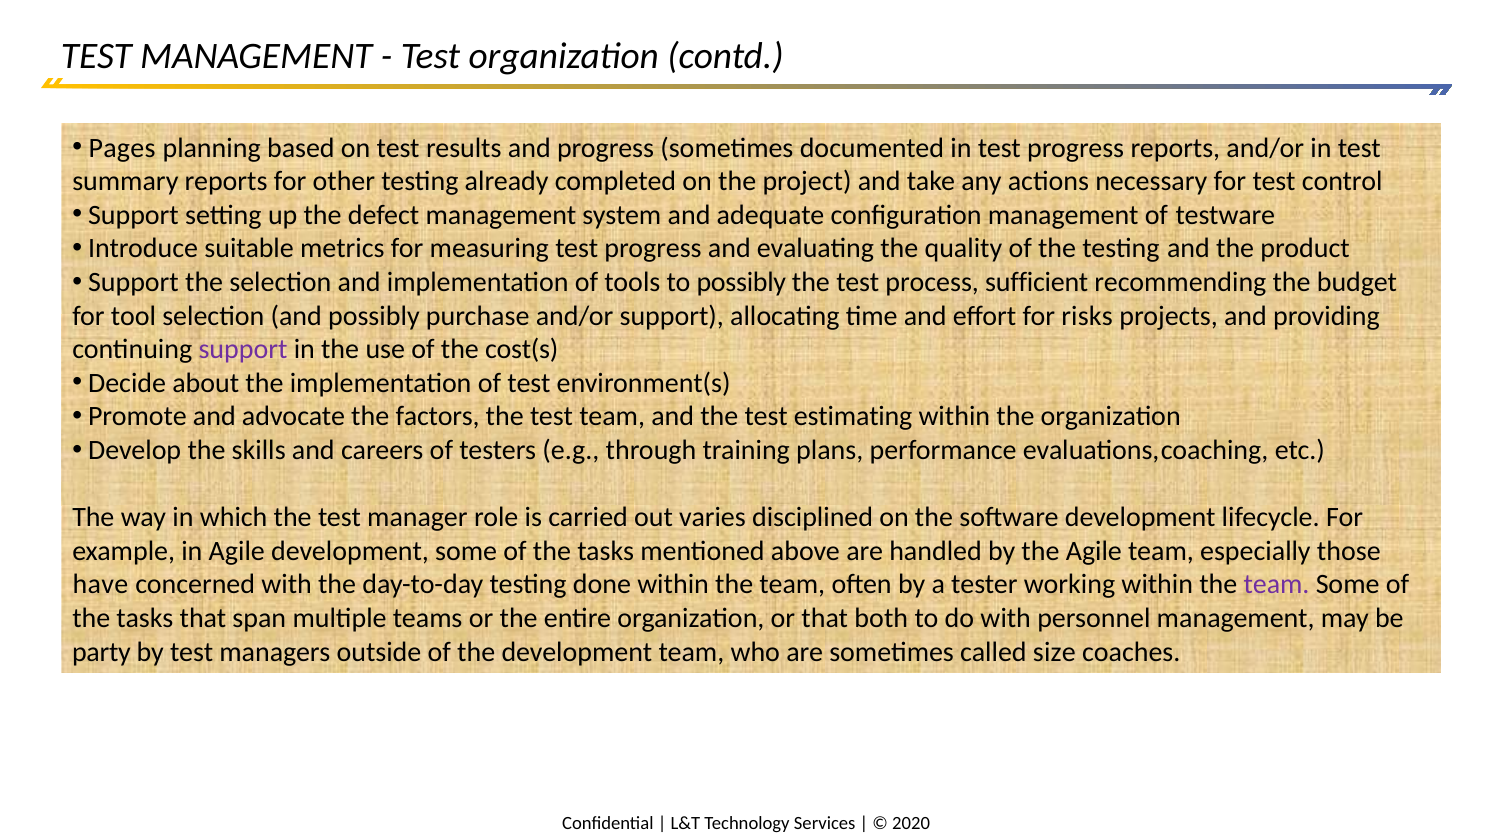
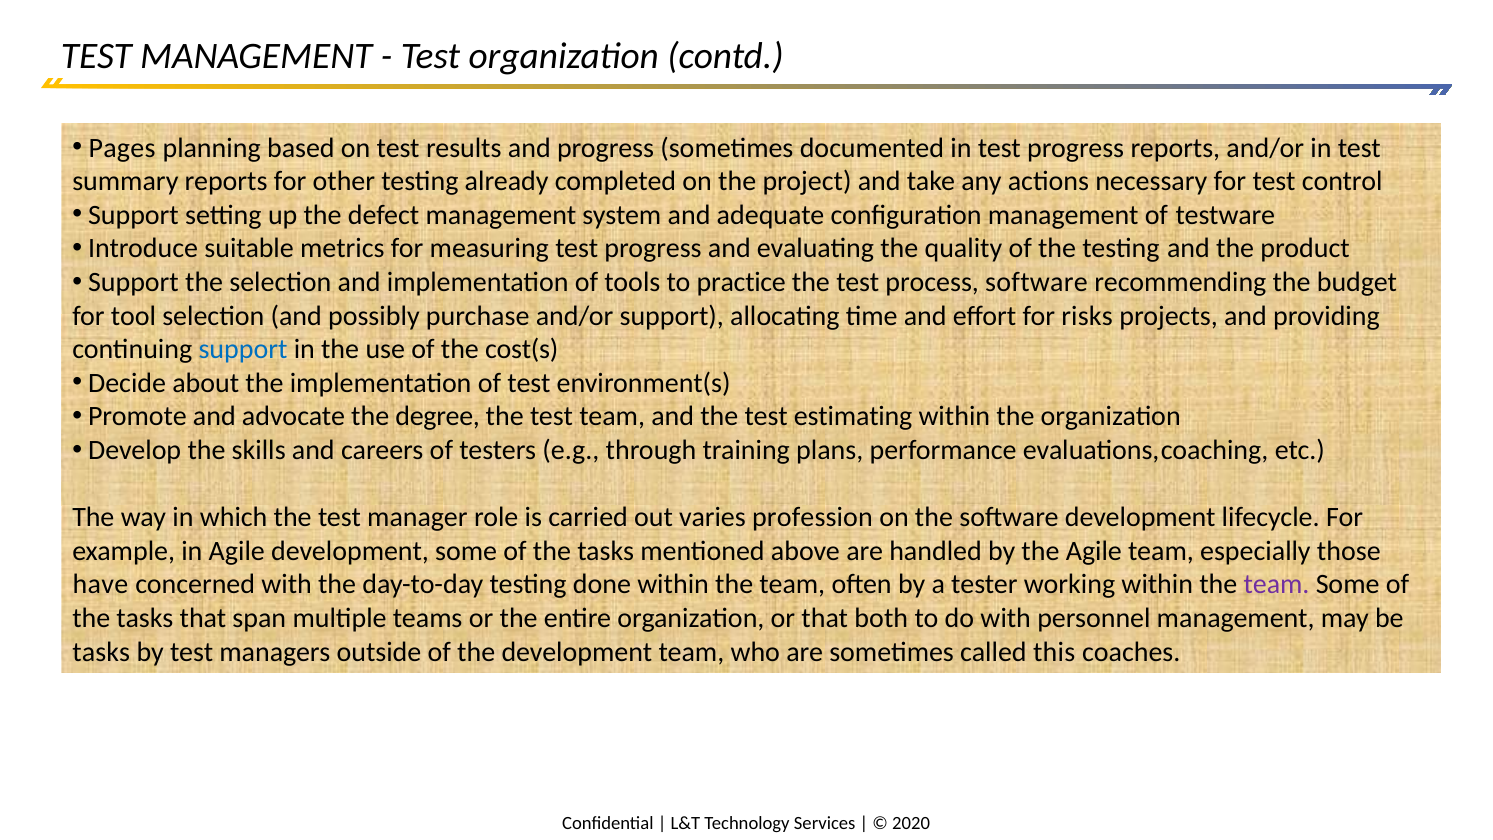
to possibly: possibly -> practice (741, 282)
process sufficient: sufficient -> software (1037, 282)
support colour: purple -> blue (243, 349)
factors: factors -> degree (438, 417)
disciplined: disciplined -> profession (812, 517)
party: party -> tasks (101, 652)
size: size -> this (1054, 652)
